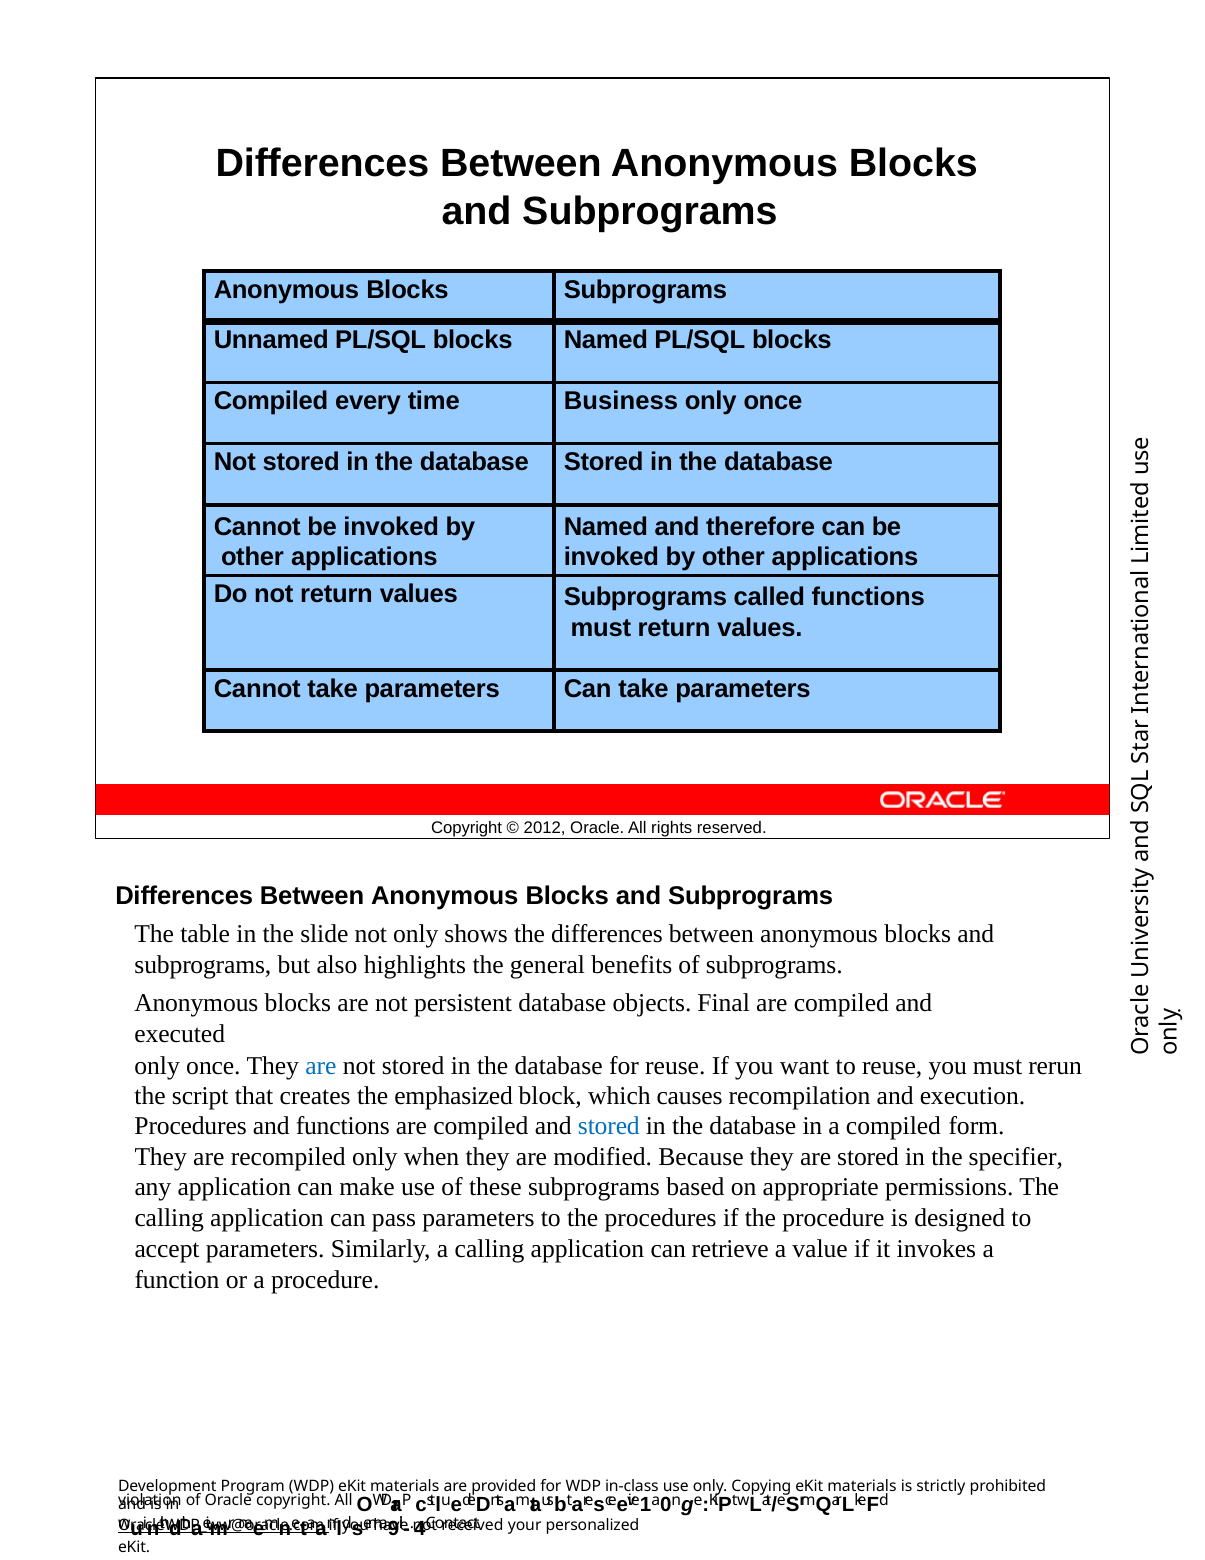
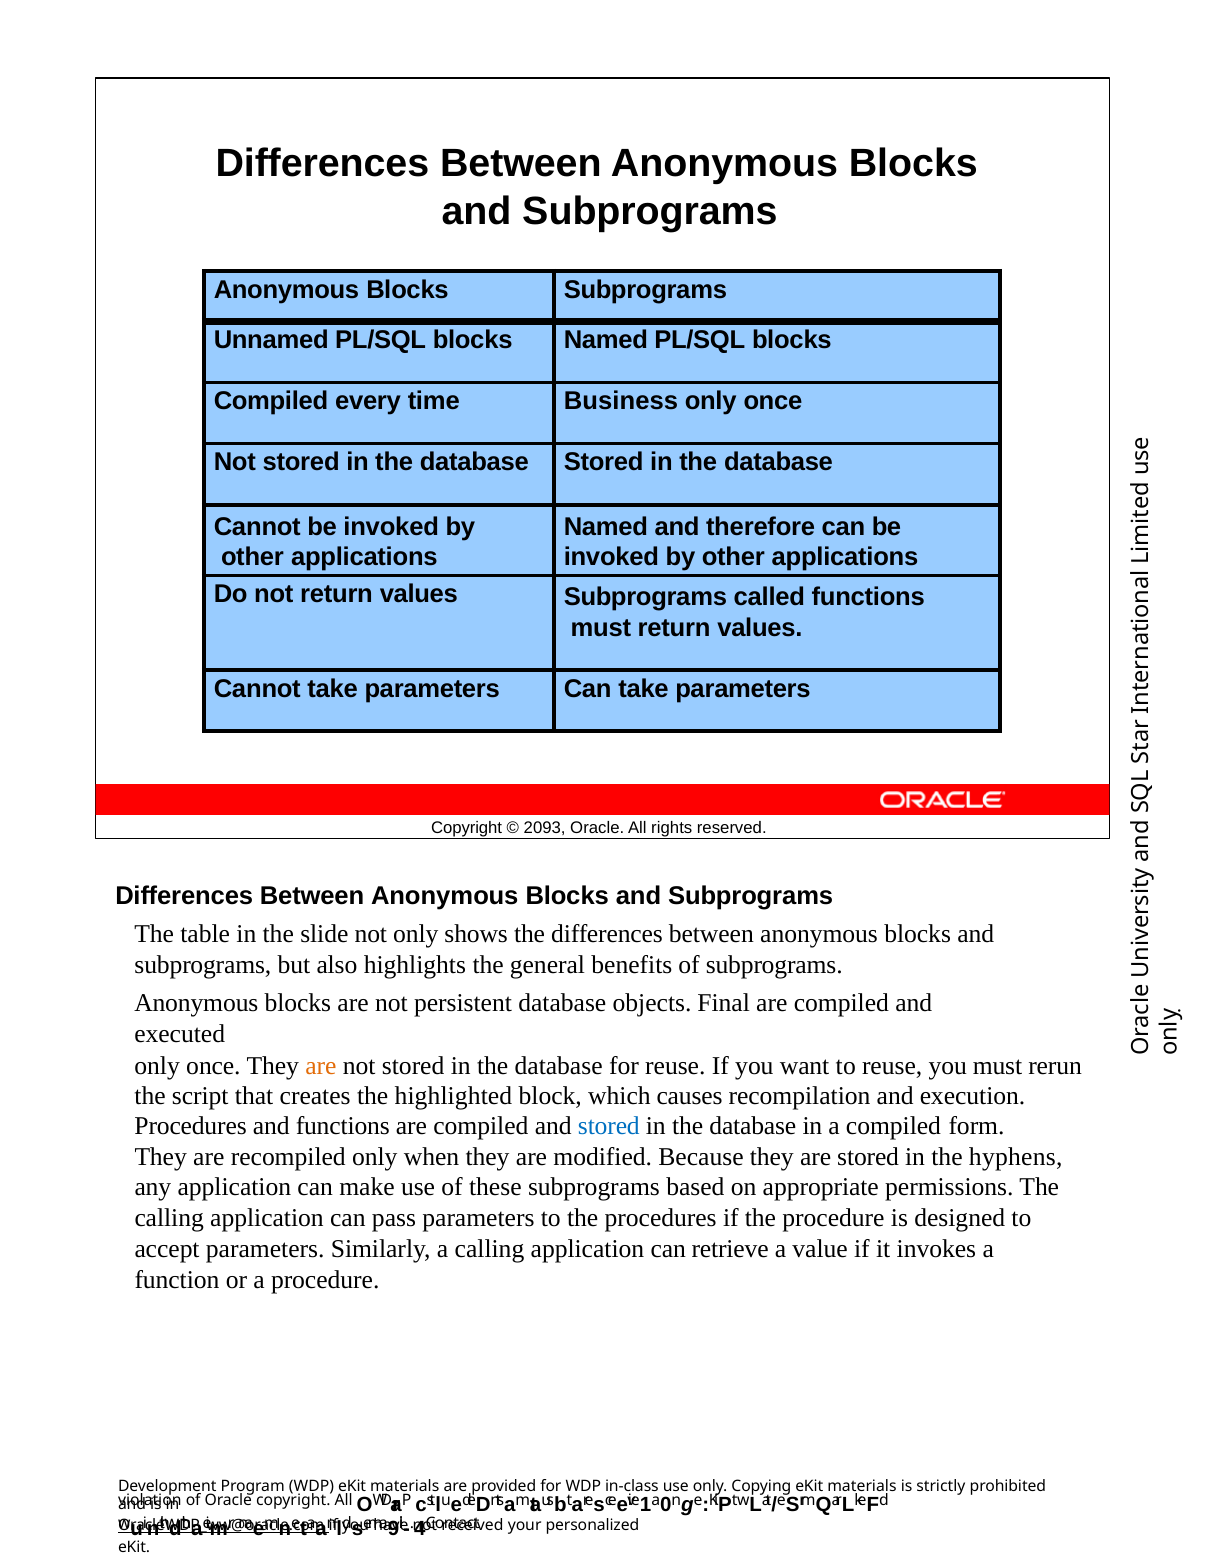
2012: 2012 -> 2093 (545, 827)
are colour: blue -> orange (321, 1065)
emphasized: emphasized -> highlighted (453, 1096)
specifier: specifier -> hyphens (1016, 1156)
